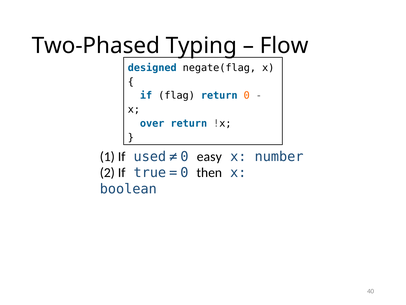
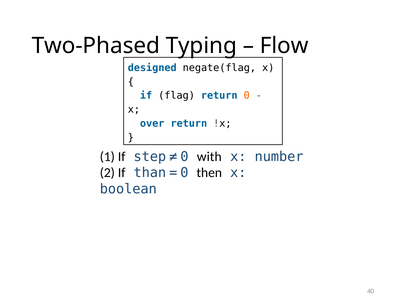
used: used -> step (150, 156)
easy: easy -> with (209, 156)
true: true -> than (150, 173)
